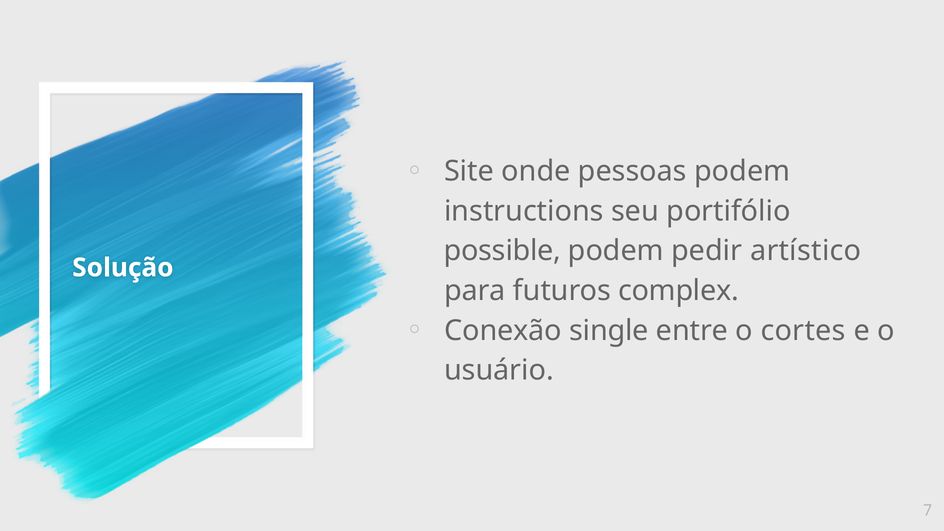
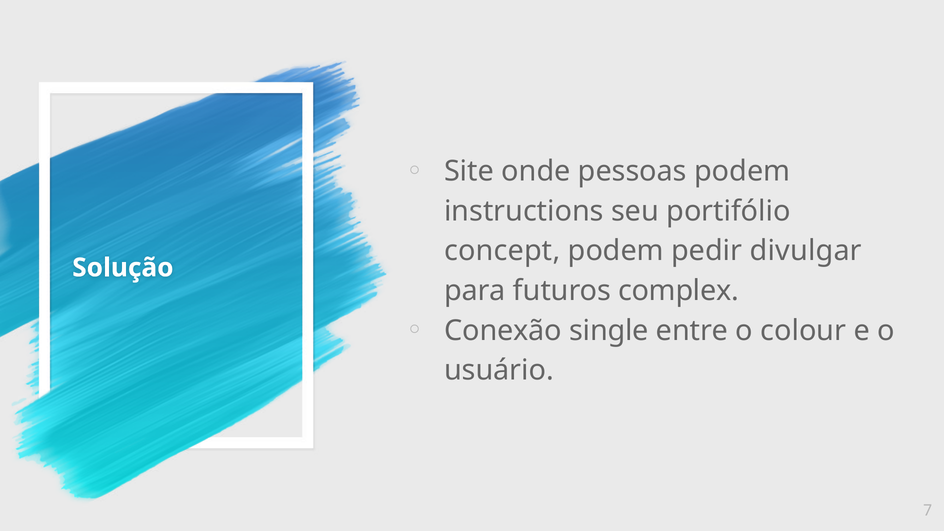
possible: possible -> concept (502, 251)
artístico: artístico -> divulgar (806, 251)
cortes: cortes -> colour (803, 331)
